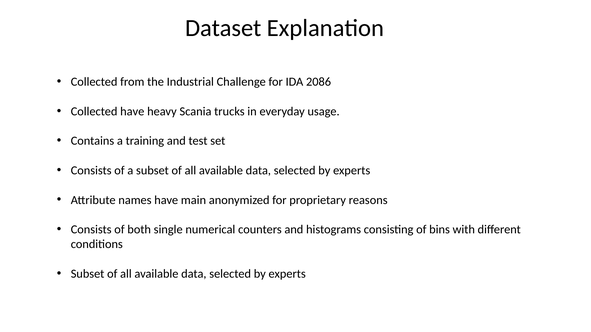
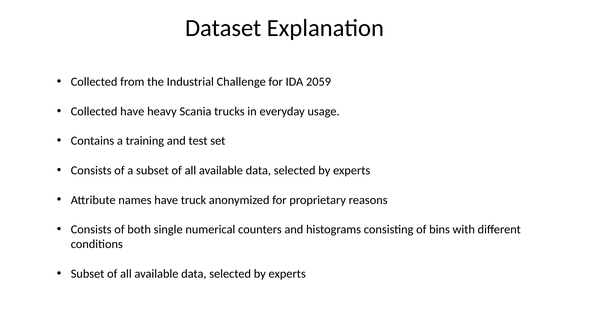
2086: 2086 -> 2059 (319, 82)
main: main -> truck (194, 200)
